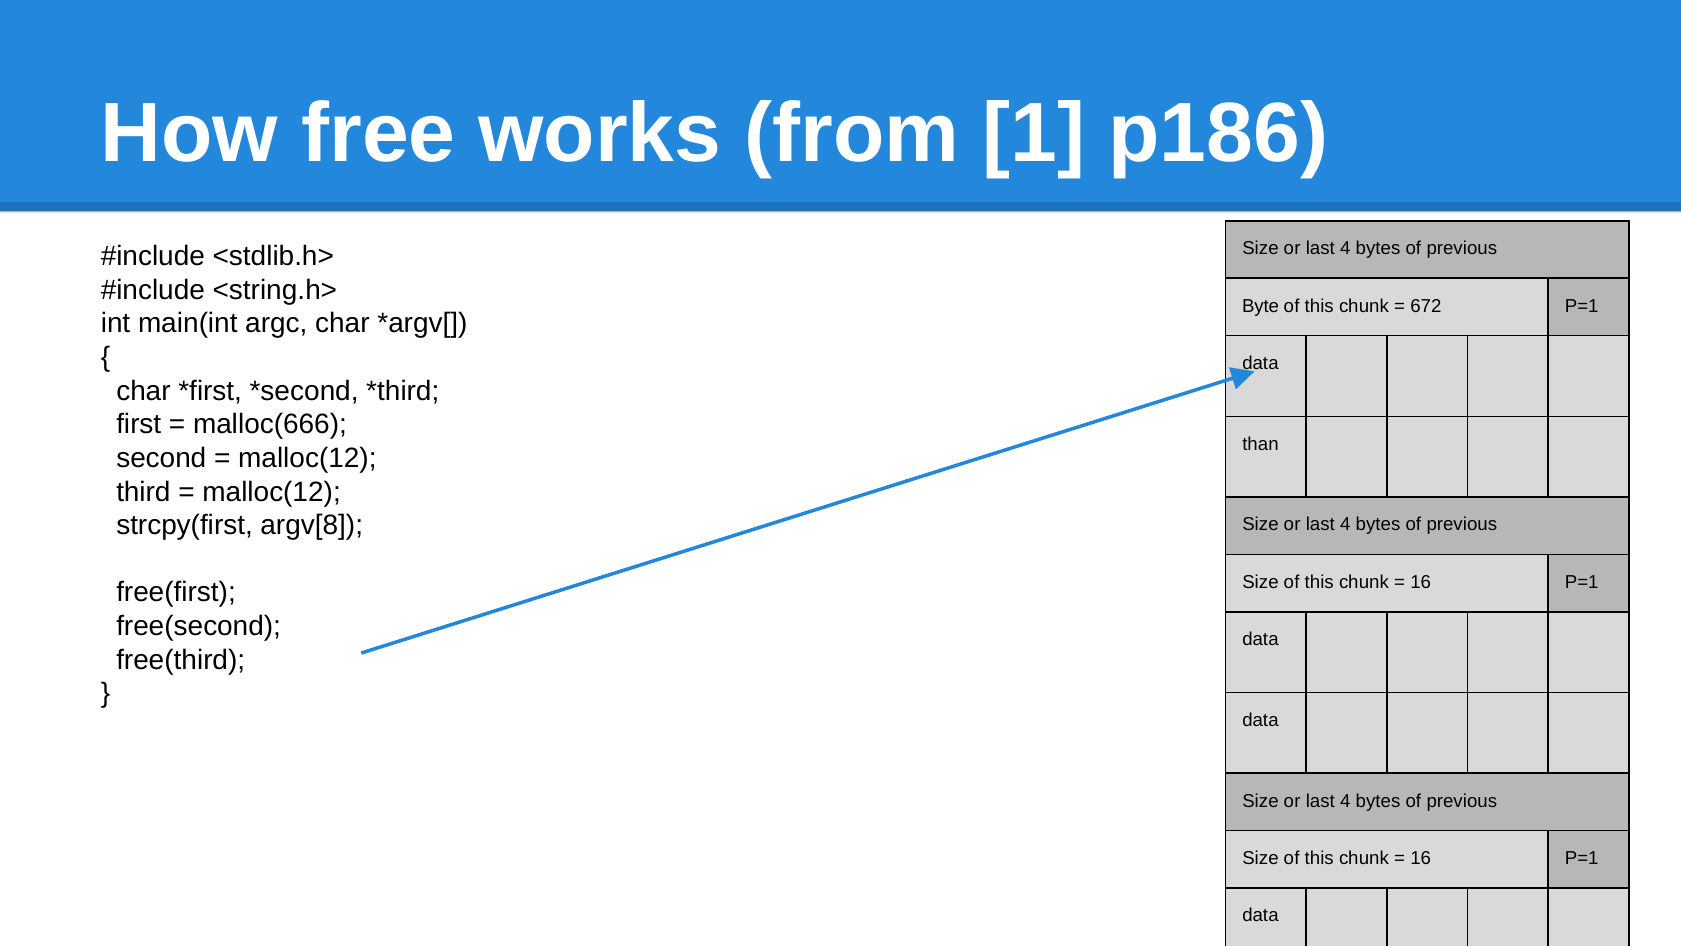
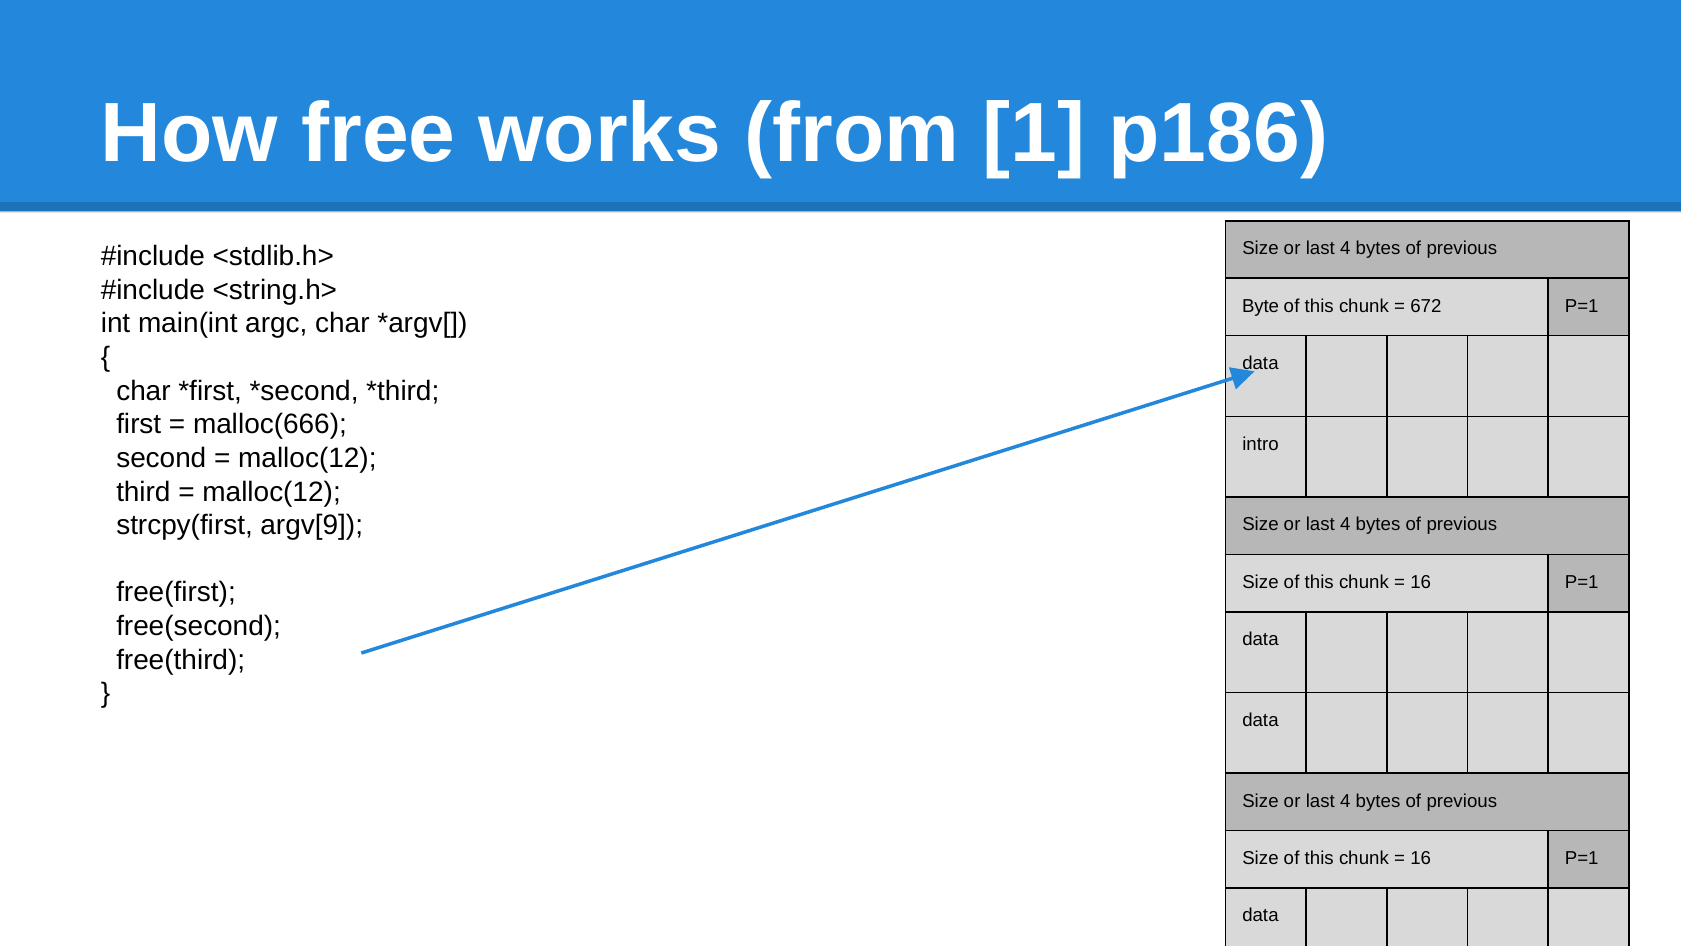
than: than -> intro (1260, 444)
argv[8: argv[8 -> argv[9 (312, 525)
